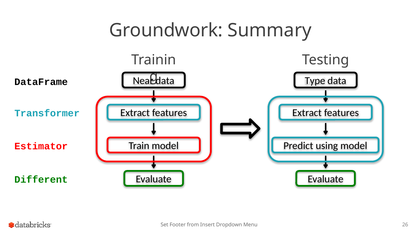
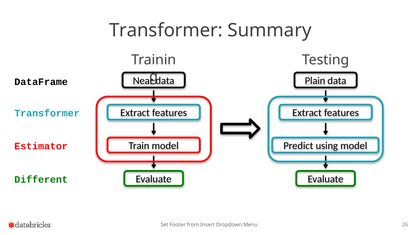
Groundwork: Groundwork -> Transformer (166, 30)
Type: Type -> Plain (315, 81)
